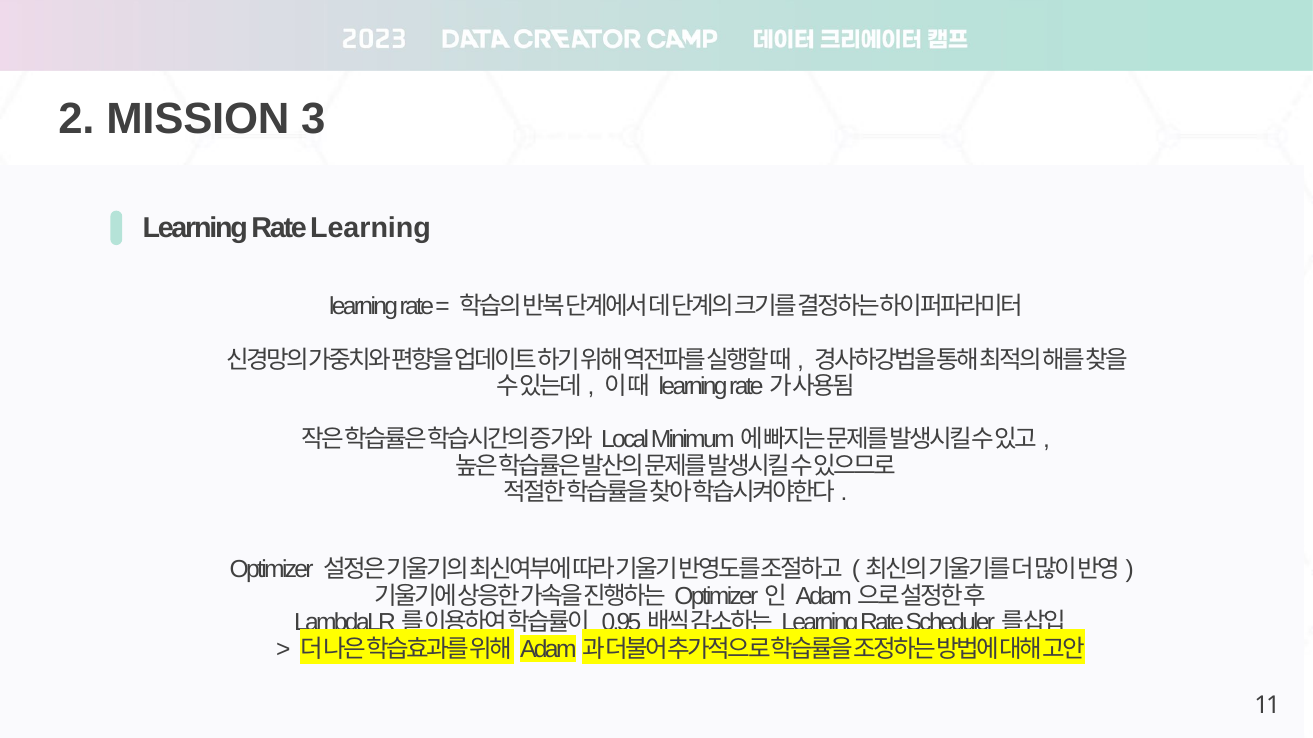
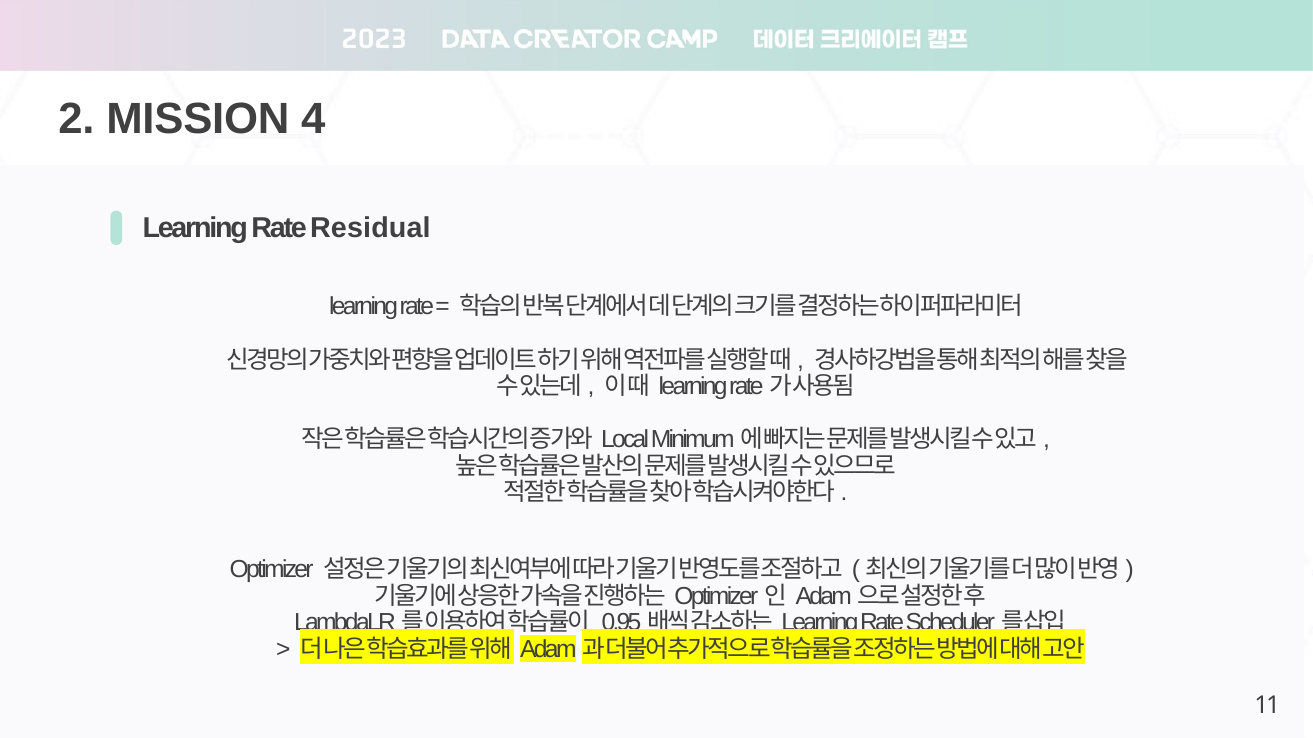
3: 3 -> 4 (313, 119)
Rate Learning: Learning -> Residual (370, 228)
